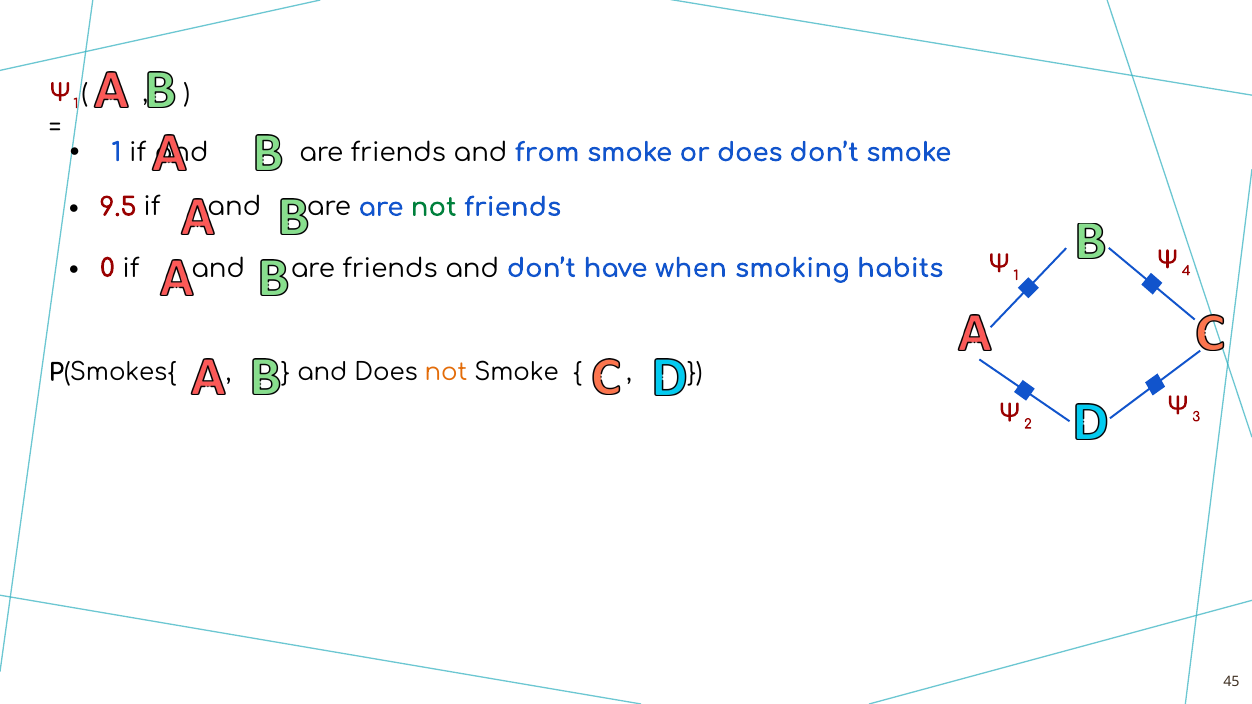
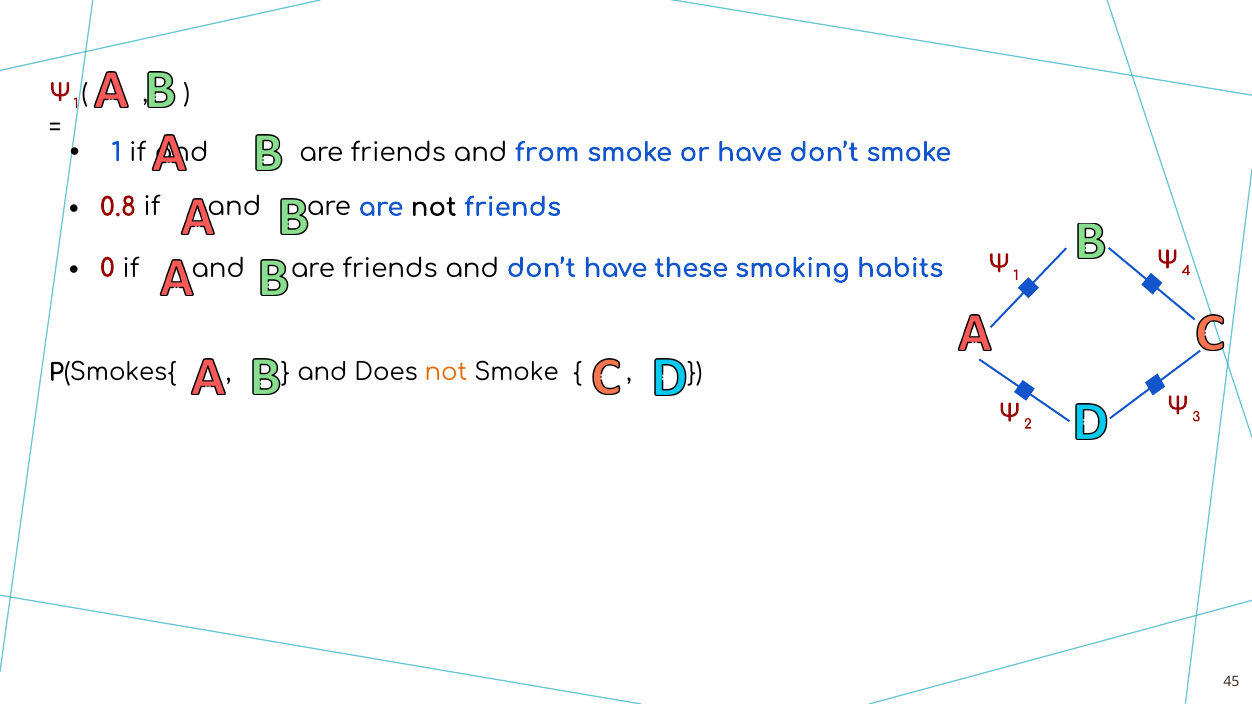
or does: does -> have (750, 153)
9.5: 9.5 -> 0.8 (118, 207)
not colour: green -> black (434, 207)
when: when -> these (691, 269)
